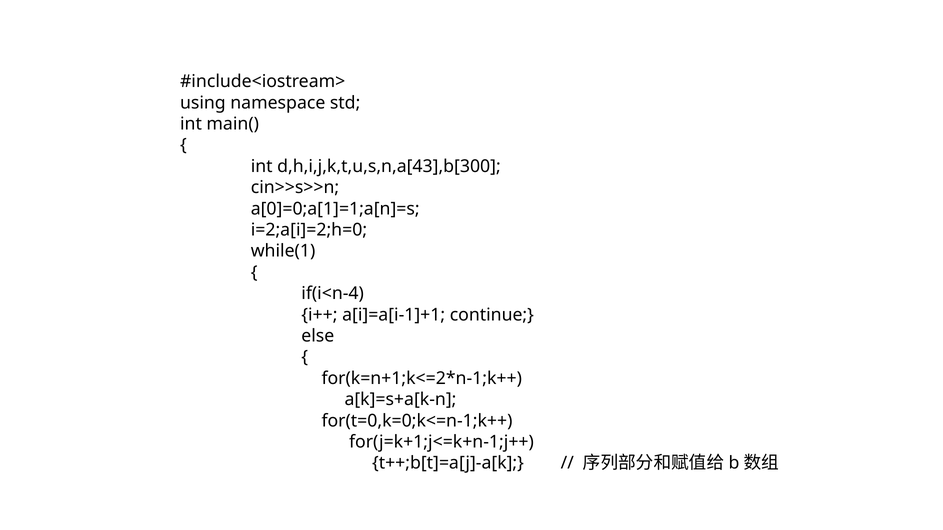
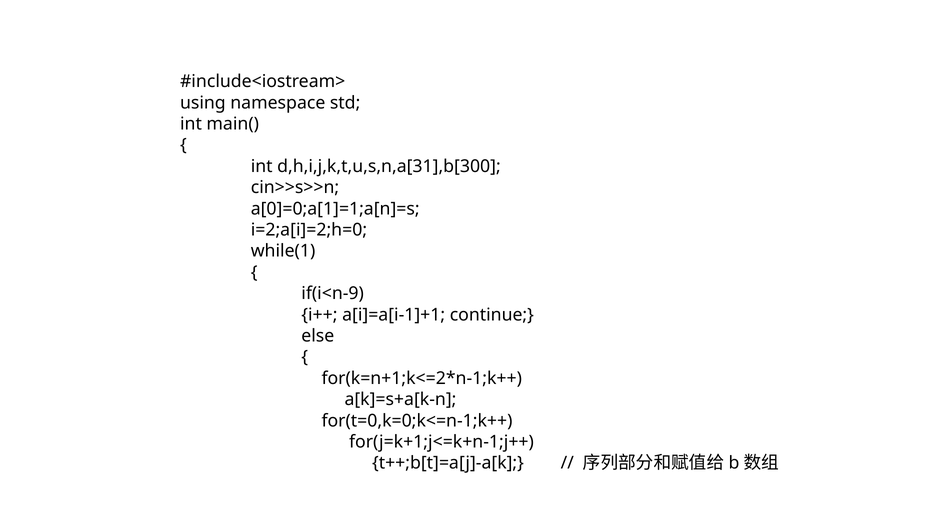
d,h,i,j,k,t,u,s,n,a[43],b[300: d,h,i,j,k,t,u,s,n,a[43],b[300 -> d,h,i,j,k,t,u,s,n,a[31],b[300 (389, 166)
if(i<n-4: if(i<n-4 -> if(i<n-9 (333, 294)
